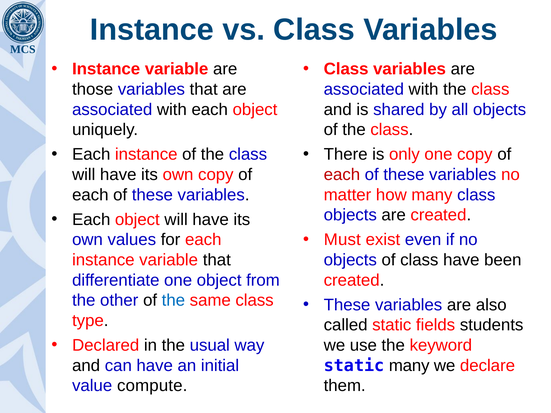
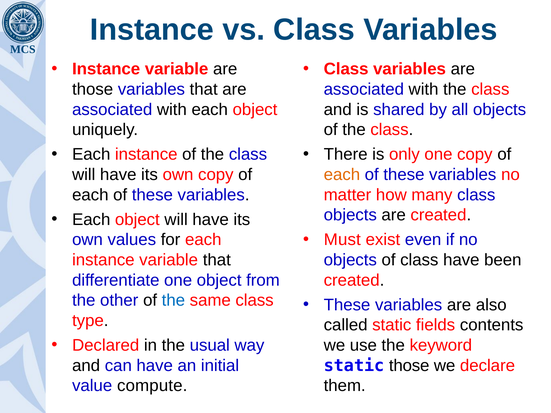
each colour: red -> orange (342, 175)
students: students -> contents (492, 325)
static many: many -> those (409, 366)
